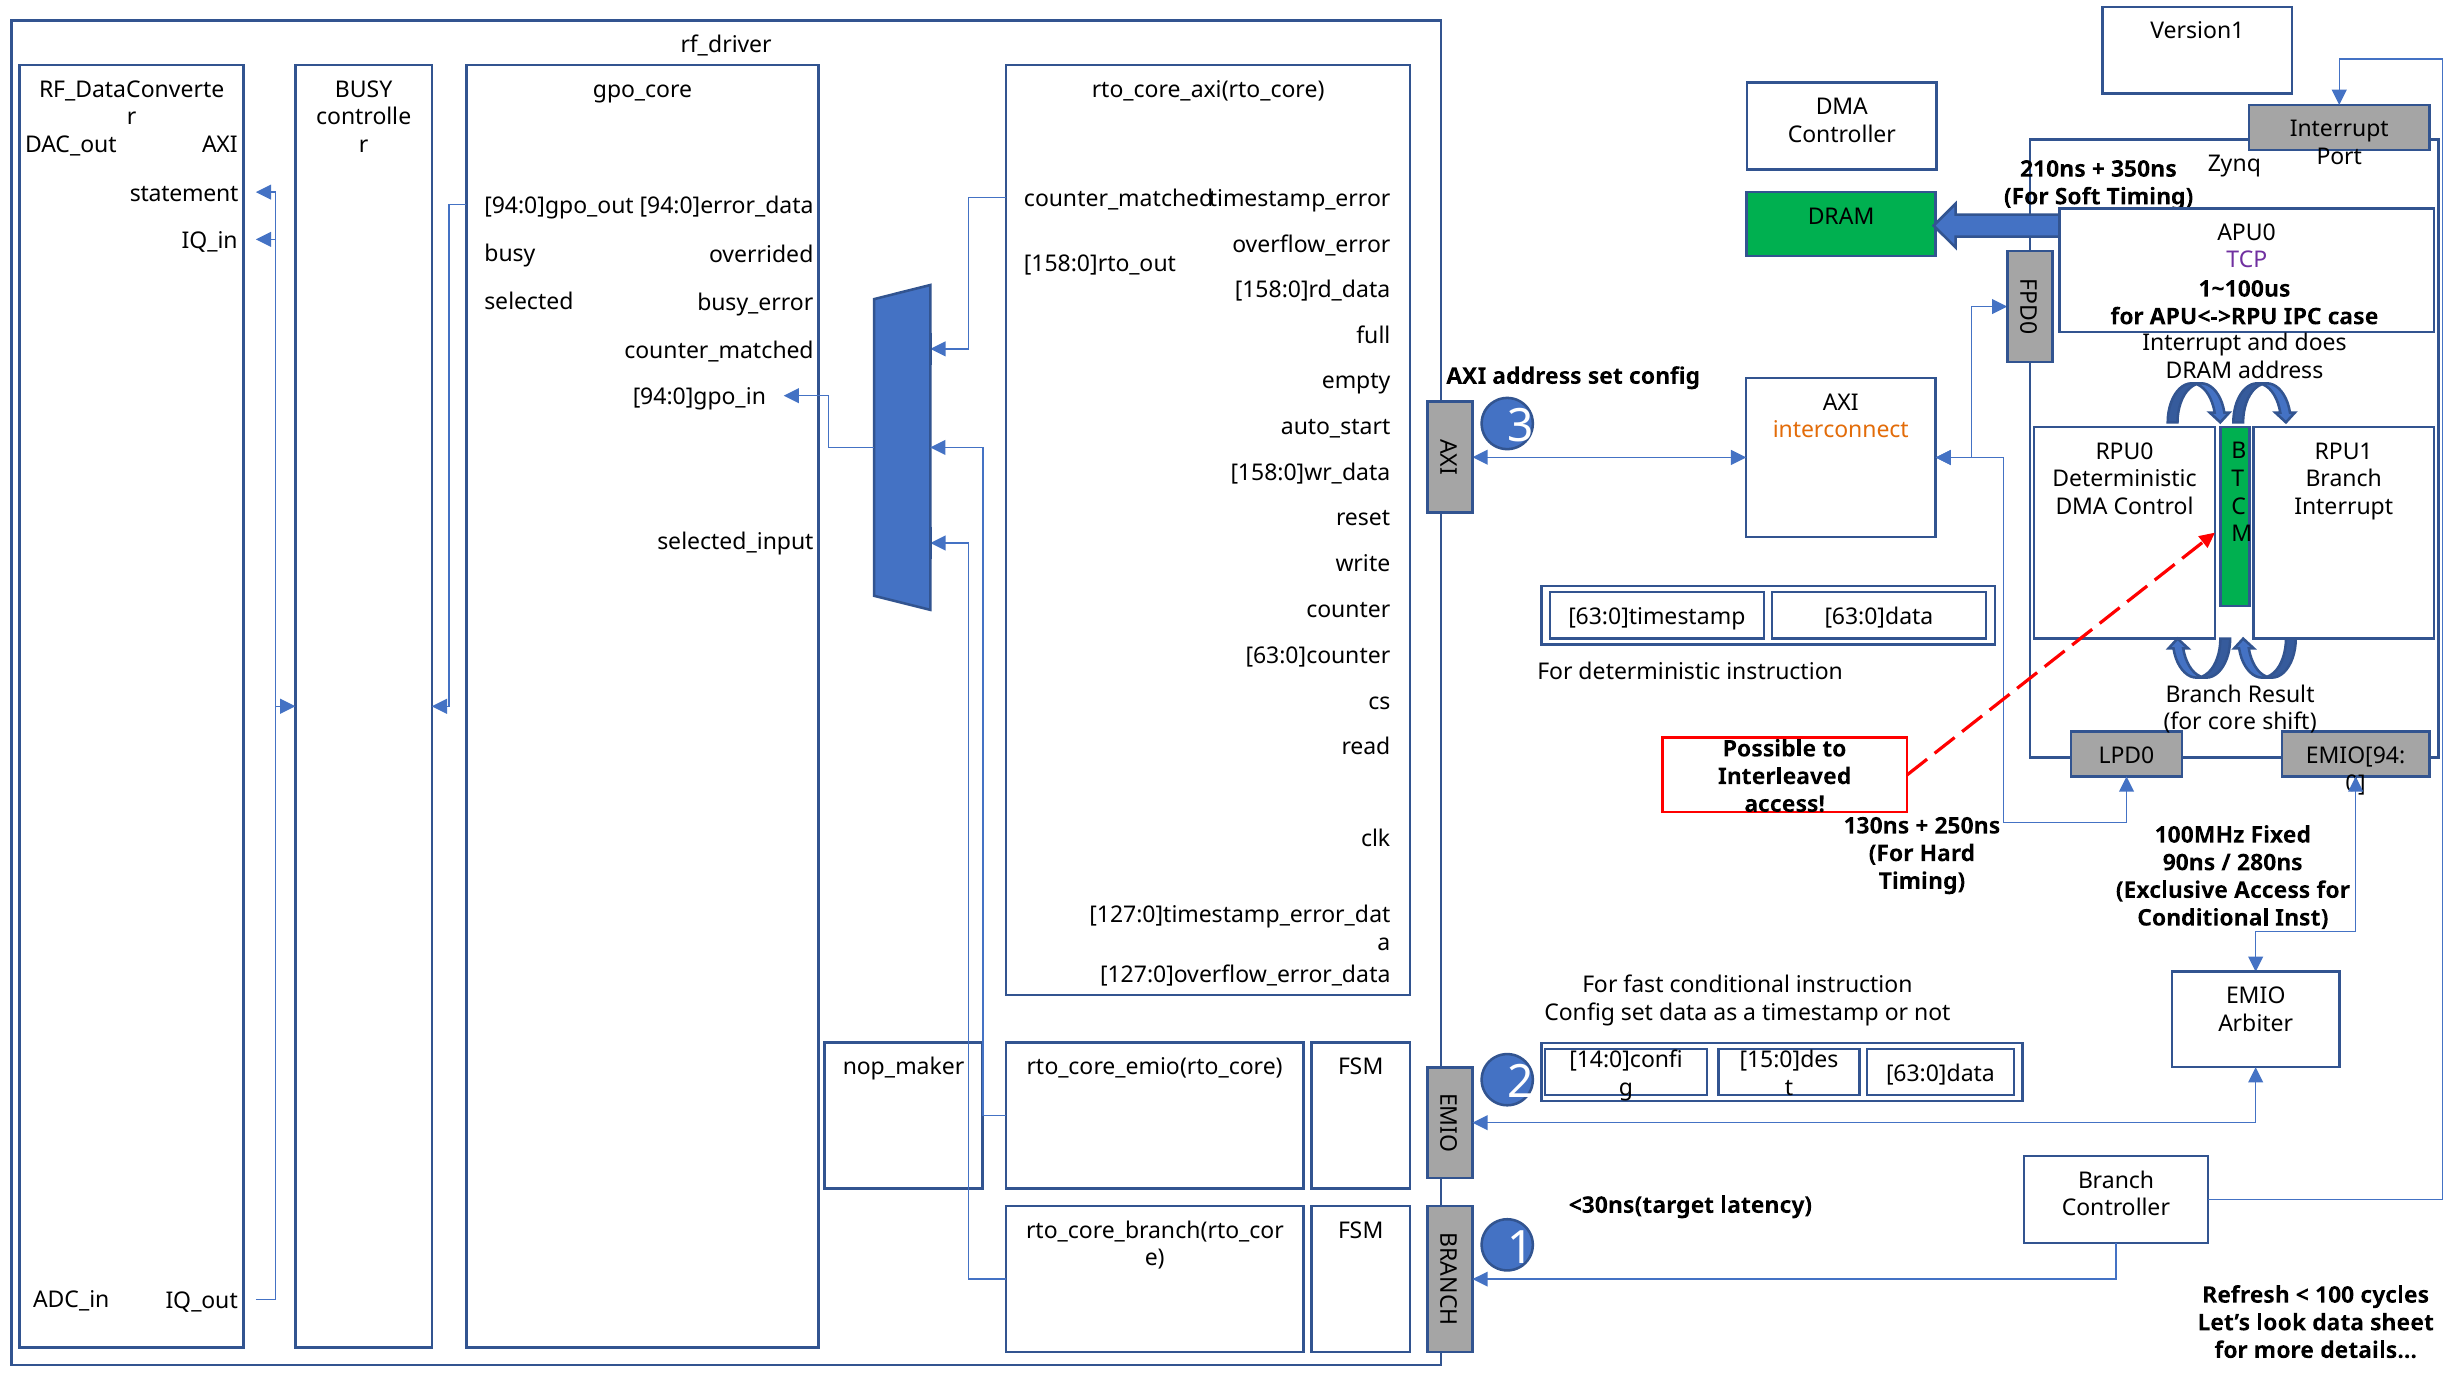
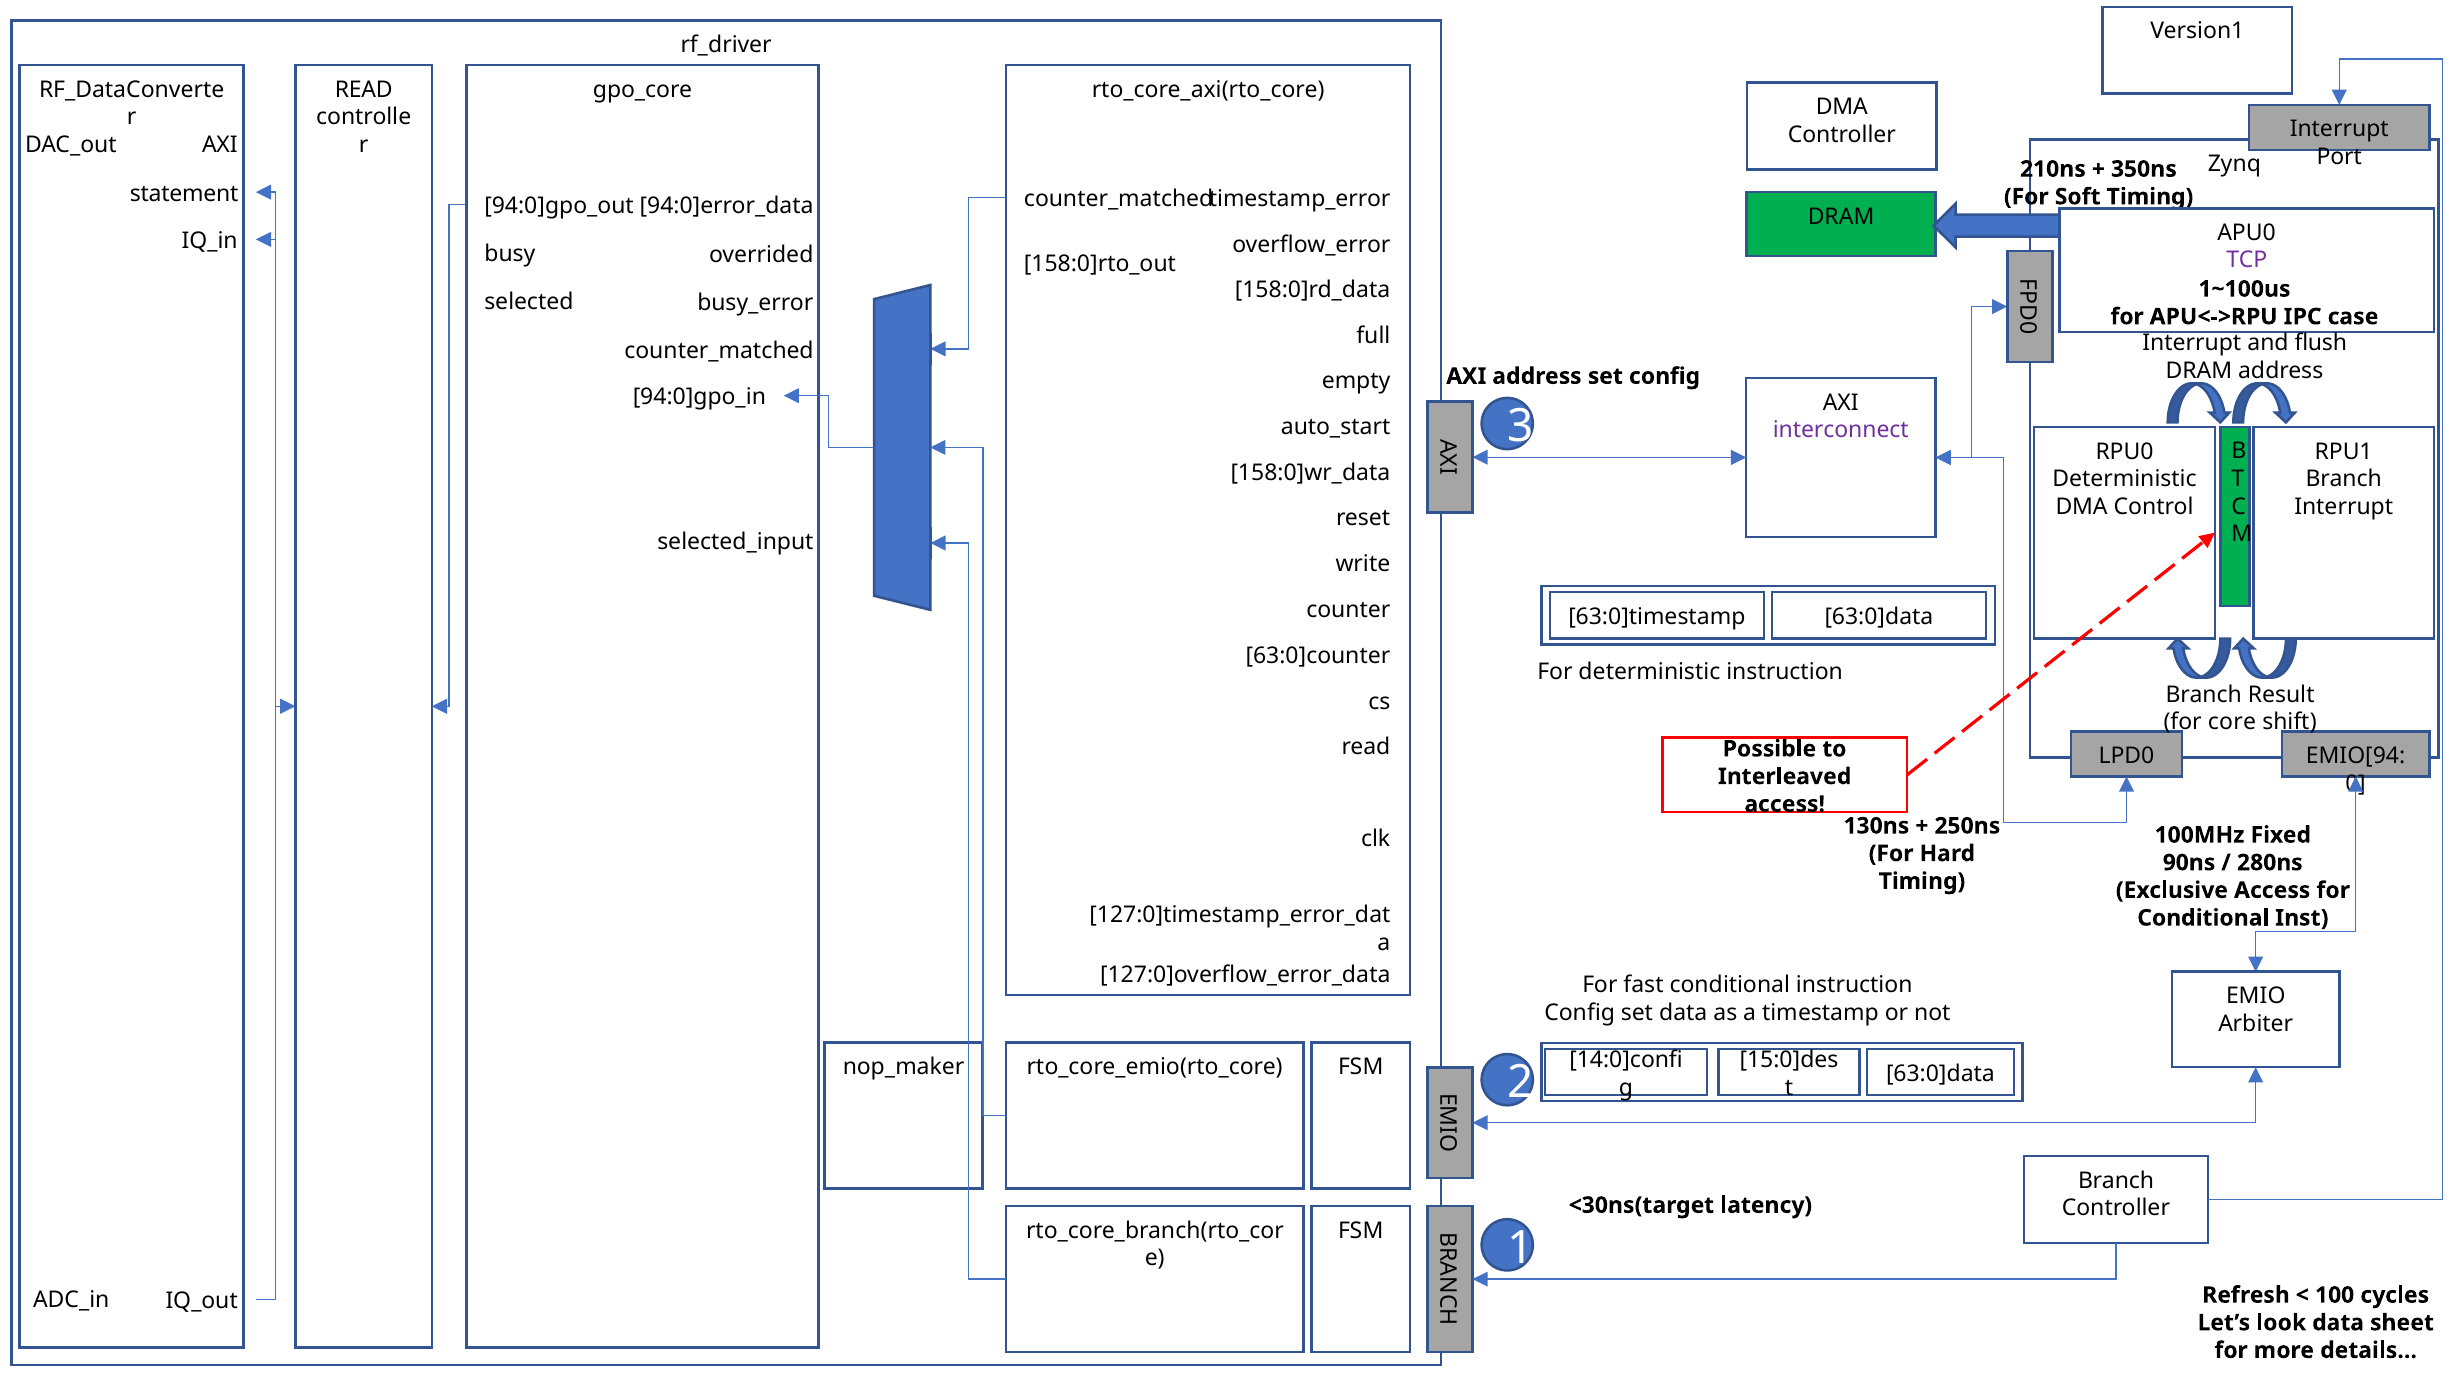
BUSY: BUSY -> READ (364, 89)
does: does -> flush (2321, 343)
interconnect colour: orange -> purple (1841, 430)
